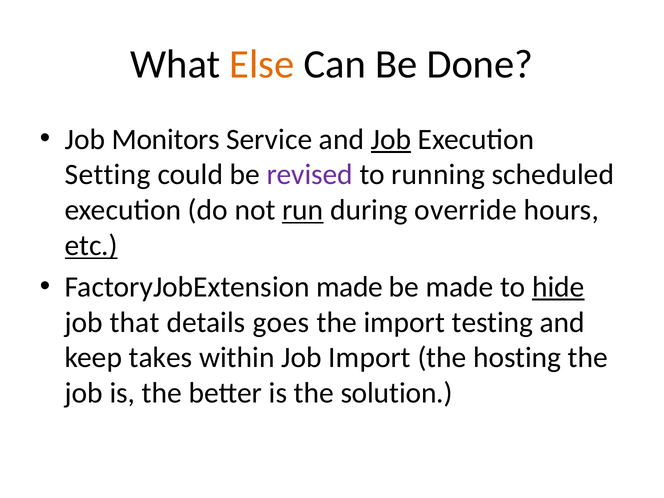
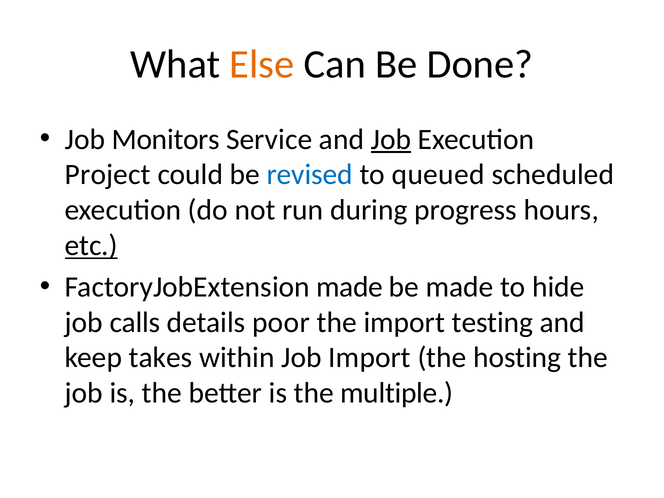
Setting: Setting -> Project (108, 175)
revised colour: purple -> blue (310, 175)
running: running -> queued (438, 175)
run underline: present -> none (303, 210)
override: override -> progress (466, 210)
hide underline: present -> none (558, 287)
that: that -> calls (135, 322)
goes: goes -> poor (281, 322)
solution: solution -> multiple (397, 393)
